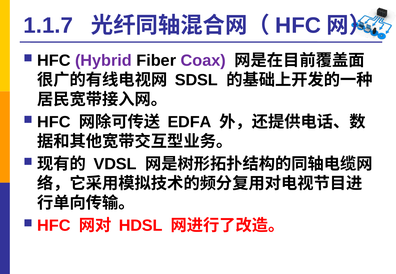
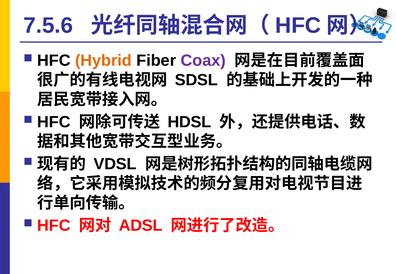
1.1.7: 1.1.7 -> 7.5.6 (48, 26)
Hybrid colour: purple -> orange (103, 61)
EDFA: EDFA -> HDSL (189, 122)
HDSL: HDSL -> ADSL (141, 226)
